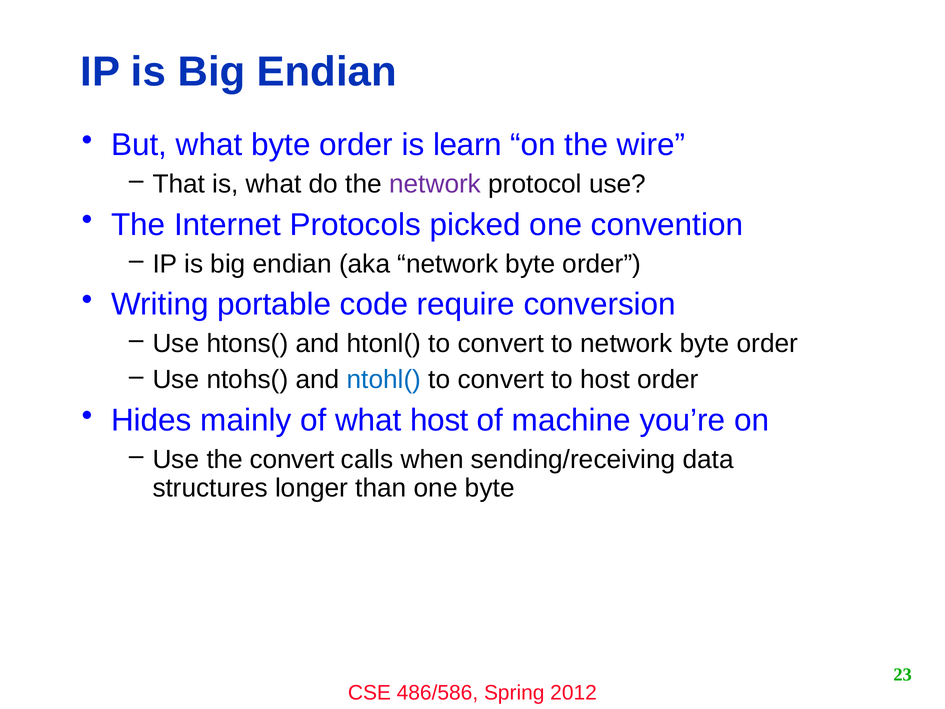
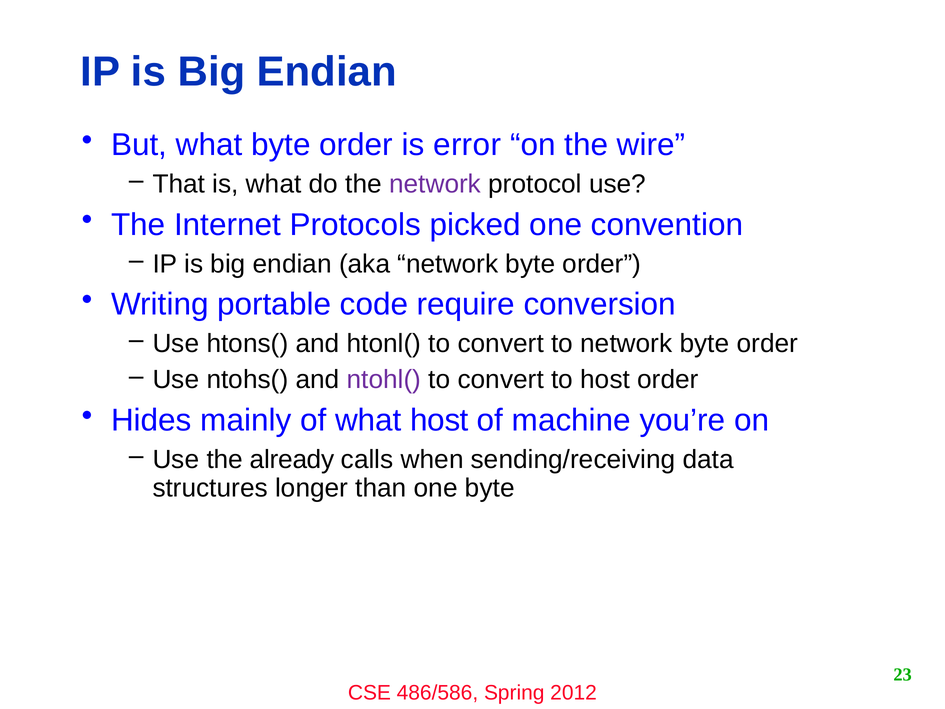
learn: learn -> error (467, 145)
ntohl( colour: blue -> purple (384, 380)
the convert: convert -> already (292, 459)
